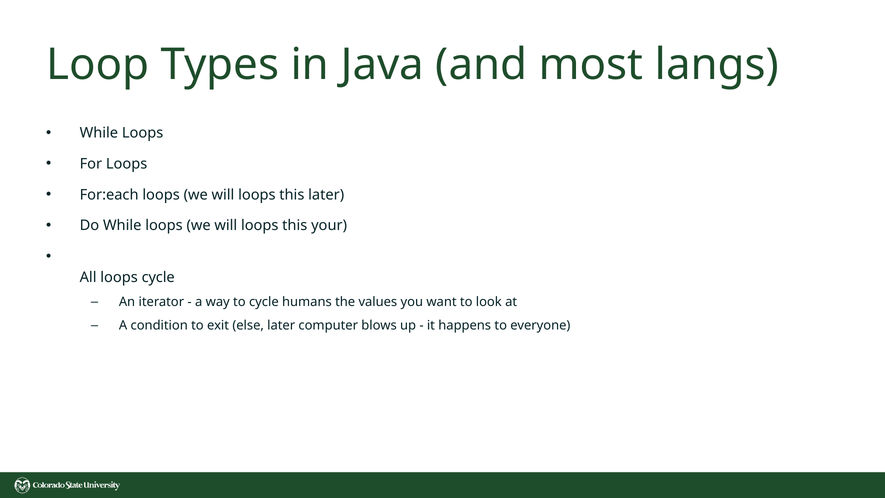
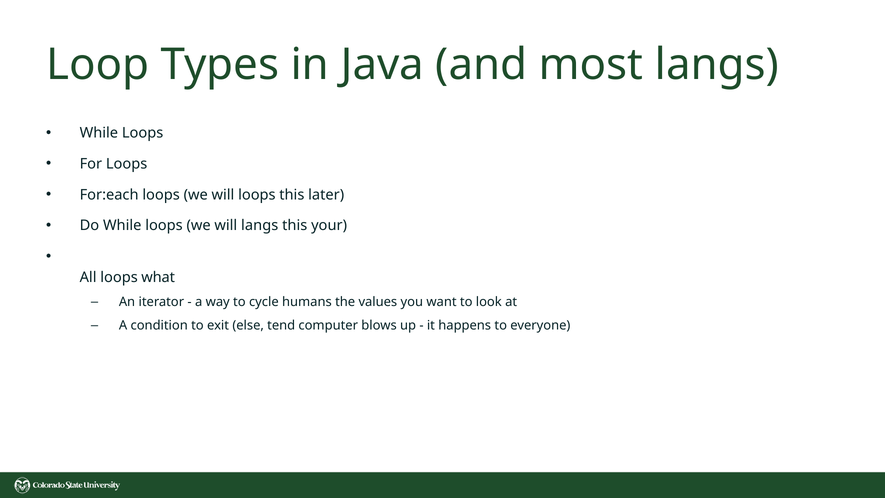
loops: loops -> langs (260, 226)
loops cycle: cycle -> what (158, 277)
else later: later -> tend (281, 326)
